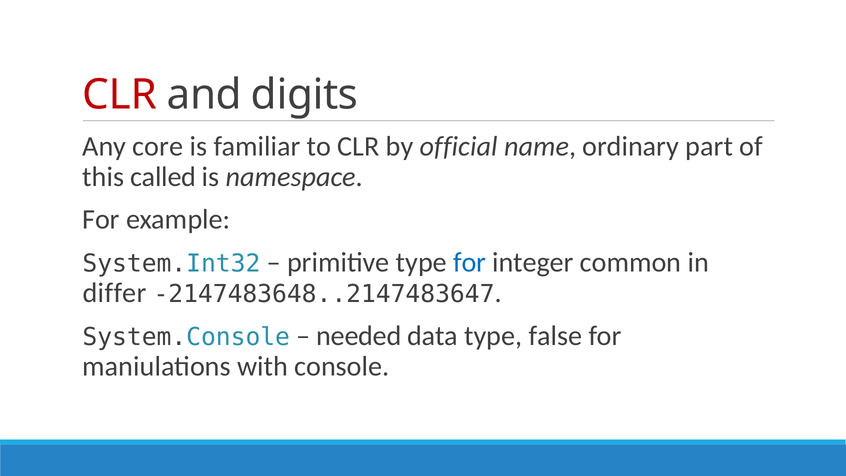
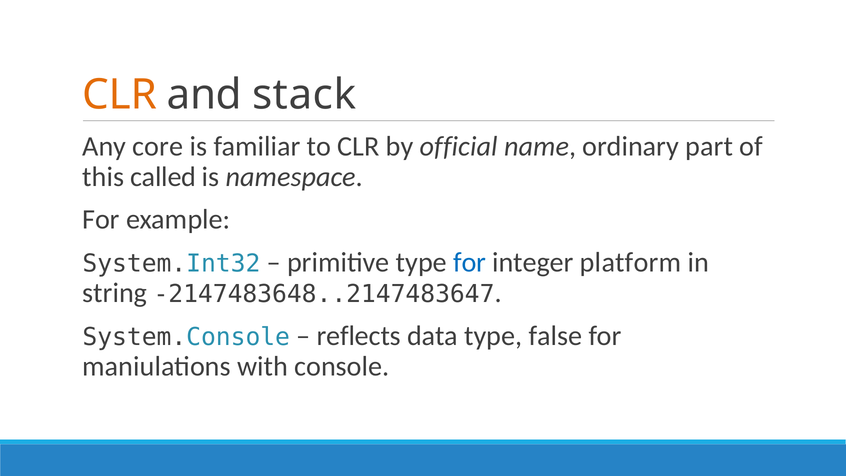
CLR colour: red -> orange (120, 95)
digits: digits -> stack (304, 95)
common: common -> platform (630, 262)
differ: differ -> string (115, 293)
needed: needed -> reflects (359, 336)
